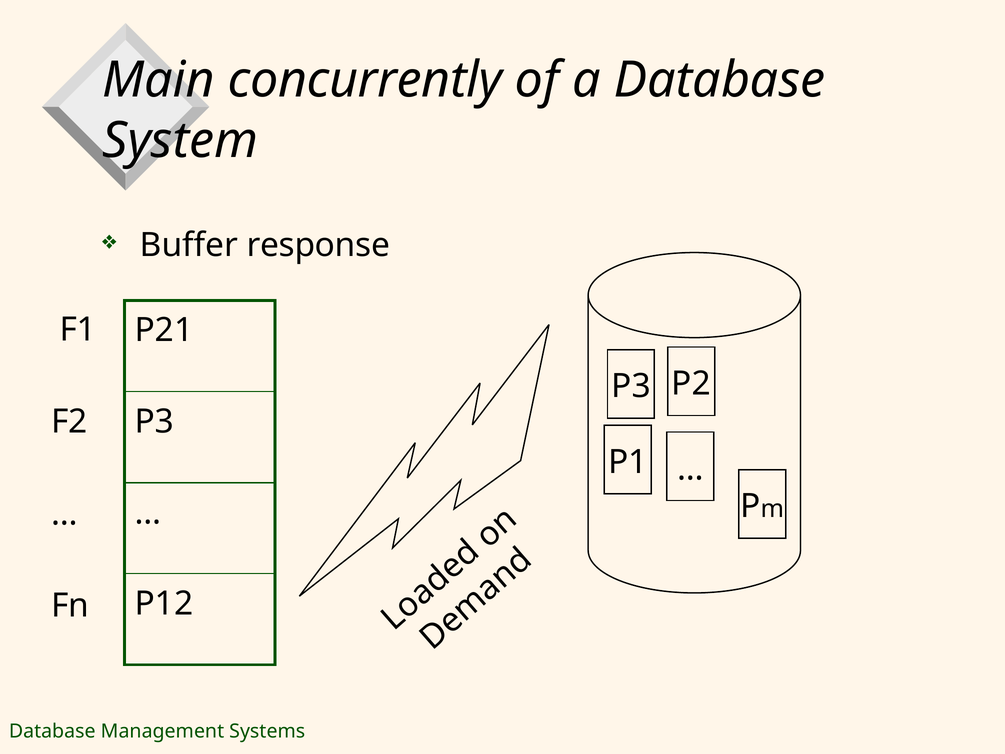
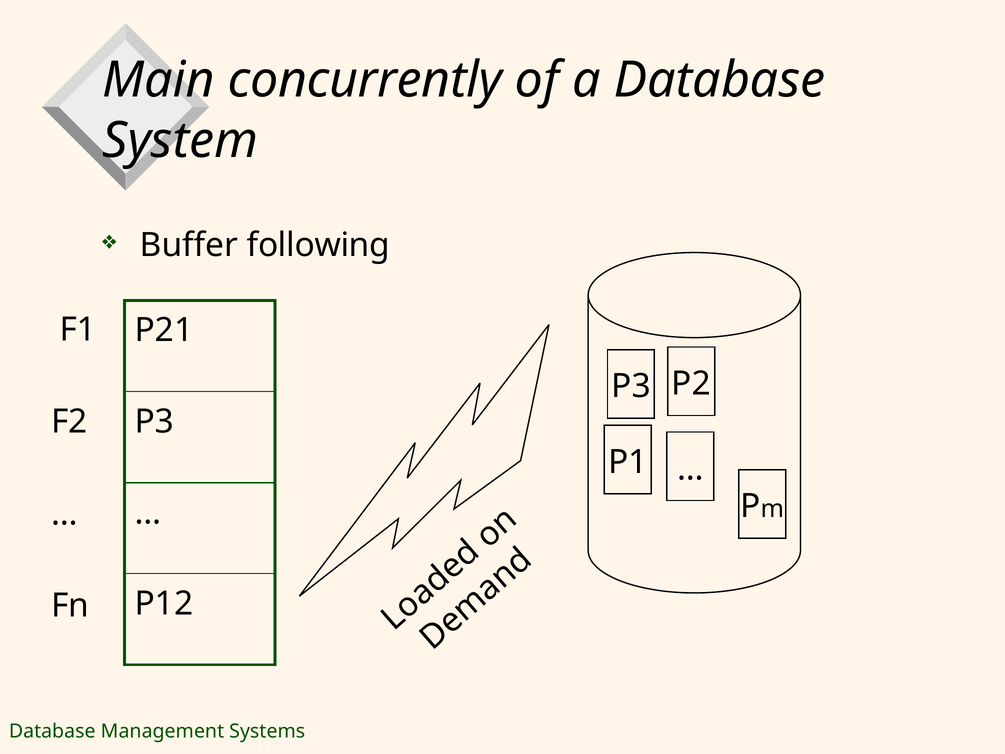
response: response -> following (318, 245)
